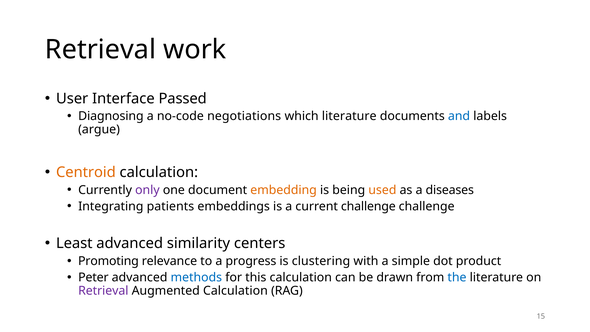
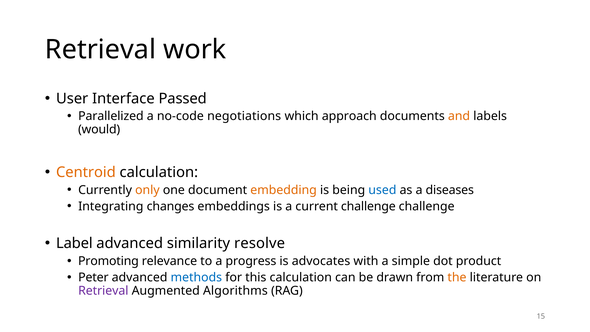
Diagnosing: Diagnosing -> Parallelized (111, 116)
which literature: literature -> approach (349, 116)
and colour: blue -> orange (459, 116)
argue: argue -> would (99, 129)
only colour: purple -> orange (147, 190)
used colour: orange -> blue (382, 190)
patients: patients -> changes (171, 206)
Least: Least -> Label (74, 243)
centers: centers -> resolve (260, 243)
clustering: clustering -> advocates (321, 261)
the colour: blue -> orange (457, 277)
Augmented Calculation: Calculation -> Algorithms (235, 291)
